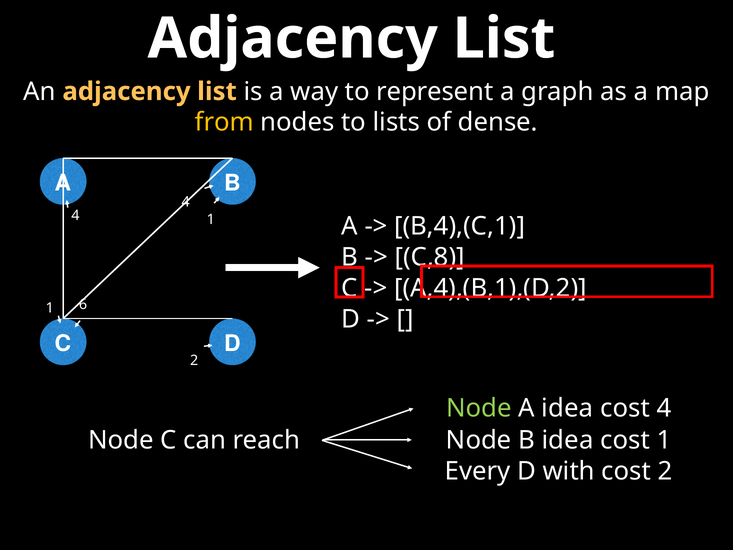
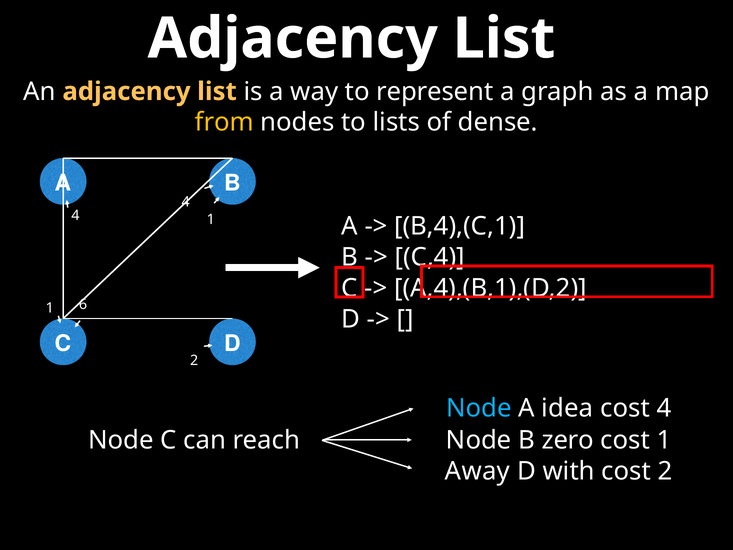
C,8: C,8 -> C,4 (430, 257)
Node colour: light green -> light blue (479, 408)
B idea: idea -> zero (568, 440)
Every: Every -> Away (478, 471)
